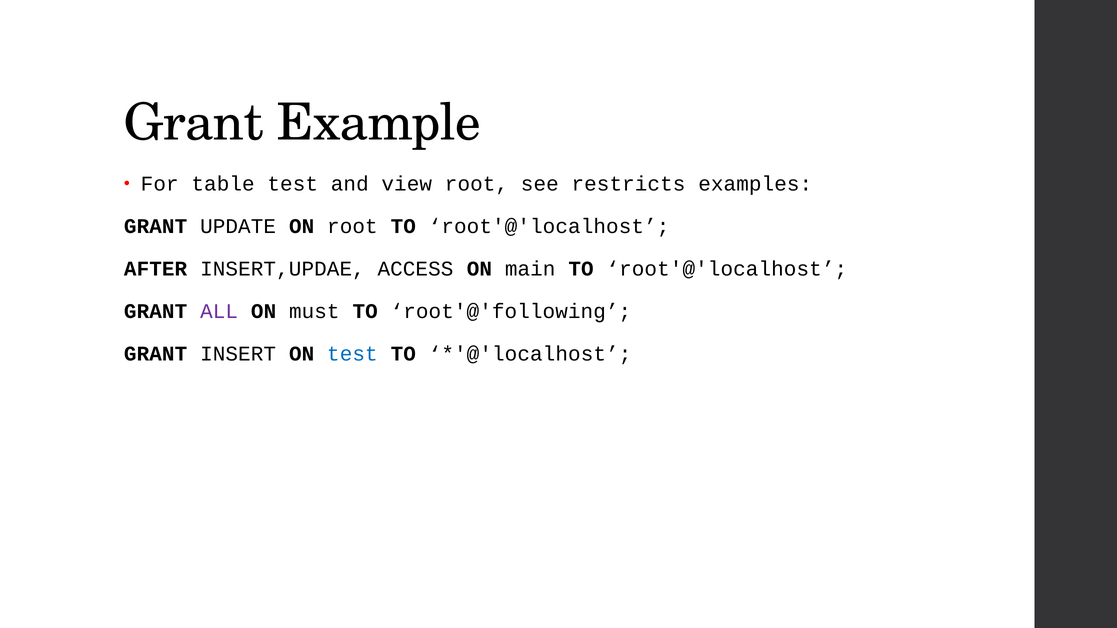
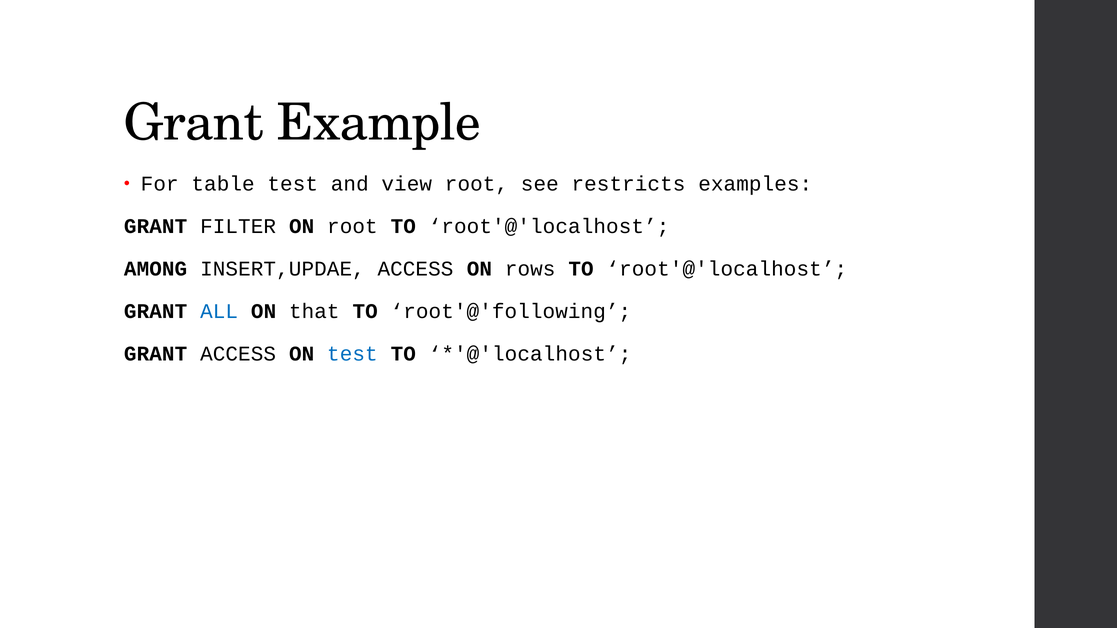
UPDATE: UPDATE -> FILTER (238, 226)
AFTER: AFTER -> AMONG (156, 269)
main: main -> rows (530, 269)
ALL colour: purple -> blue (219, 311)
must: must -> that (314, 311)
GRANT INSERT: INSERT -> ACCESS (238, 354)
